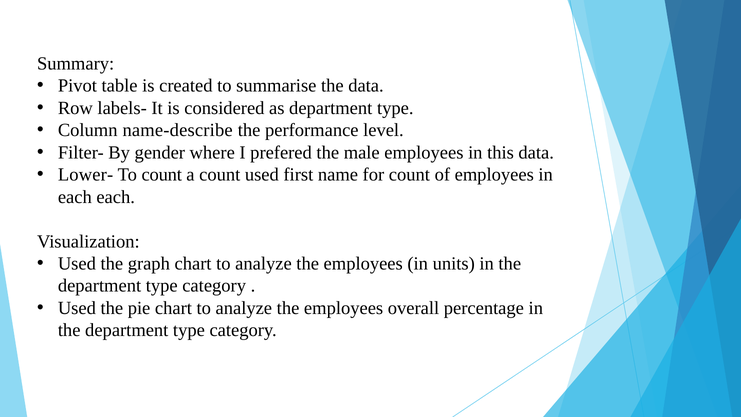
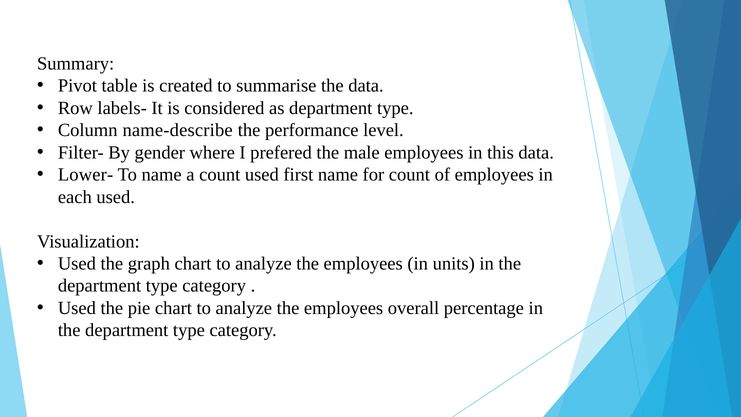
To count: count -> name (162, 175)
each each: each -> used (116, 197)
